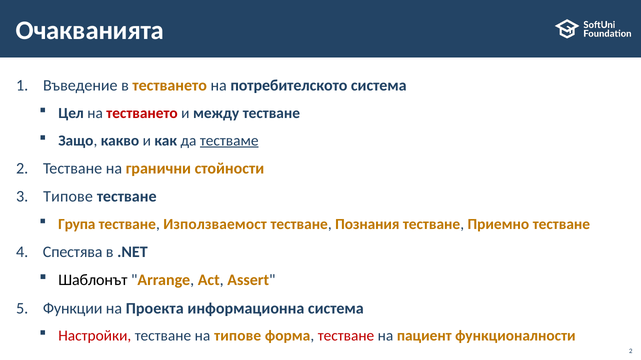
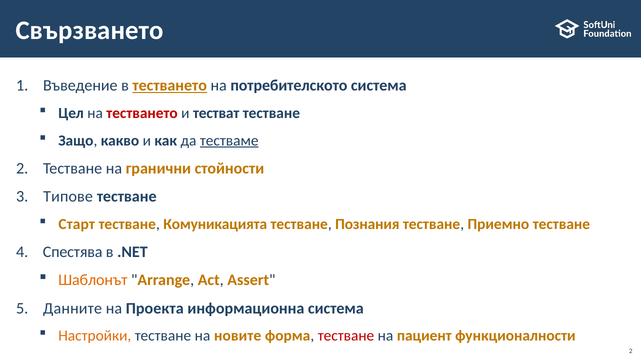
Очакванията: Очакванията -> Свързването (90, 30)
тестването underline: none -> present (170, 86)
между: между -> тестват (216, 113)
Група: Група -> Старт (77, 224)
Използваемост: Използваемост -> Комуникацията (215, 224)
Шаблонът colour: black -> orange (93, 281)
Функции: Функции -> Данните (73, 309)
Настройки colour: red -> orange (95, 336)
на типове: типове -> новите (238, 336)
